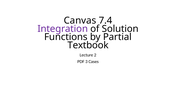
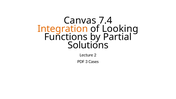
Integration colour: purple -> orange (63, 29)
Solution: Solution -> Looking (120, 29)
Textbook: Textbook -> Solutions (88, 45)
